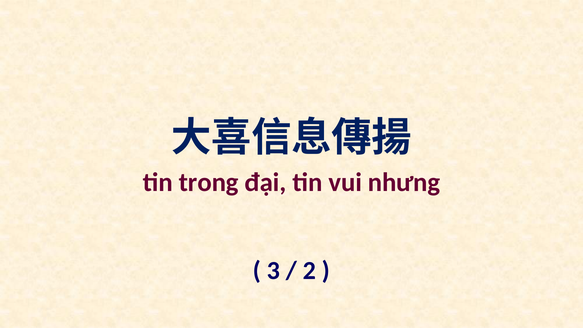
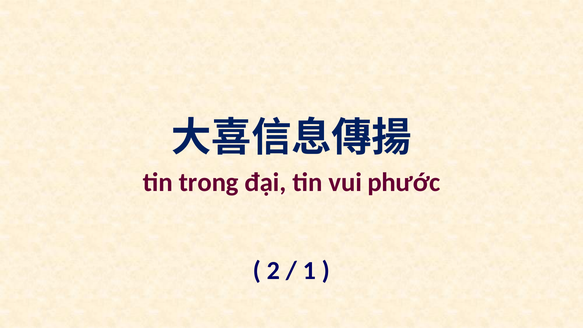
nhưng: nhưng -> phước (404, 182)
3: 3 -> 2 (273, 271)
2: 2 -> 1 (309, 271)
